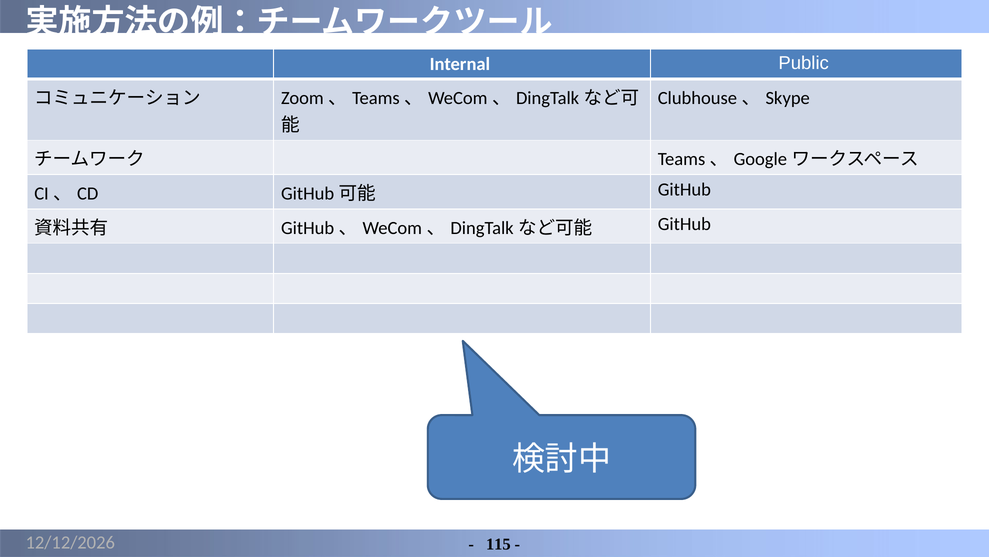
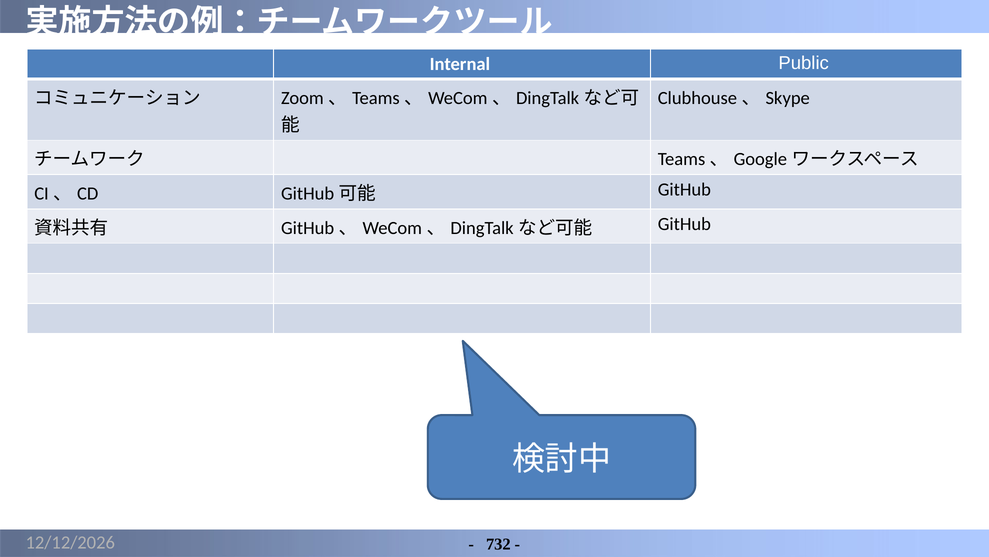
115: 115 -> 732 (498, 544)
